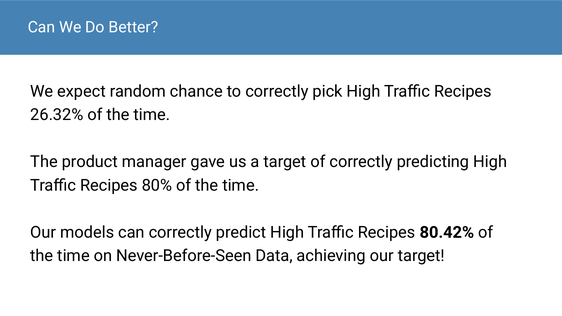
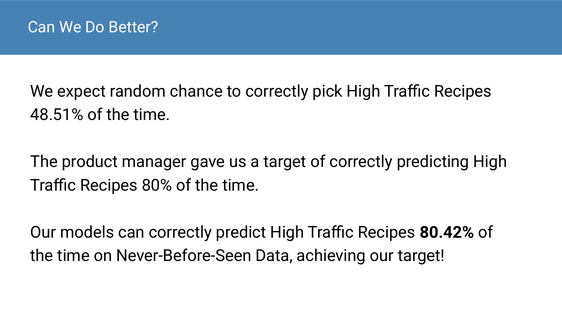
26.32%: 26.32% -> 48.51% (57, 115)
